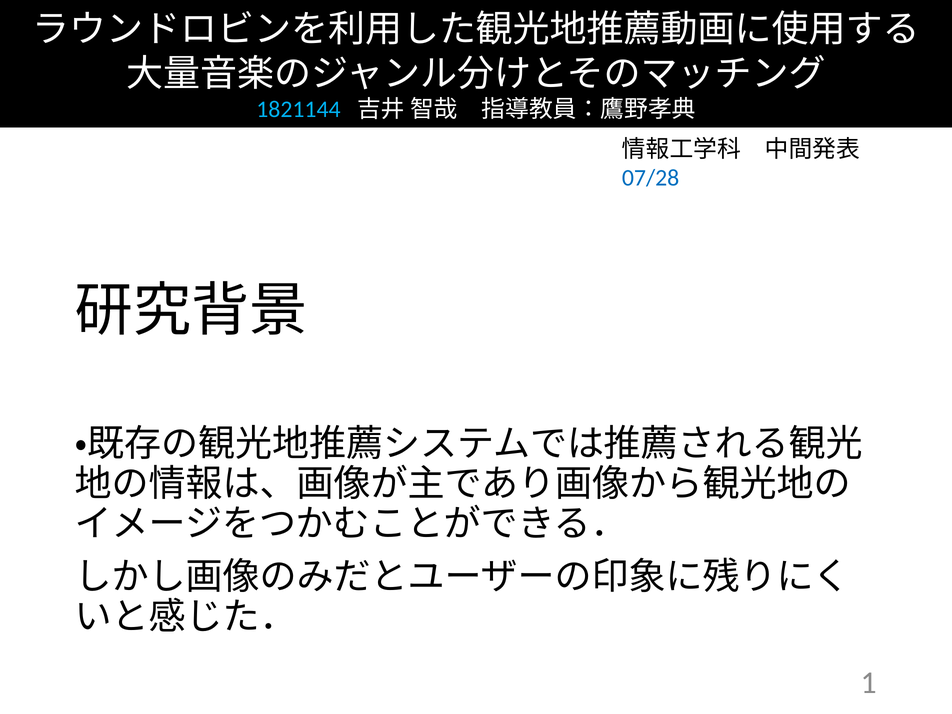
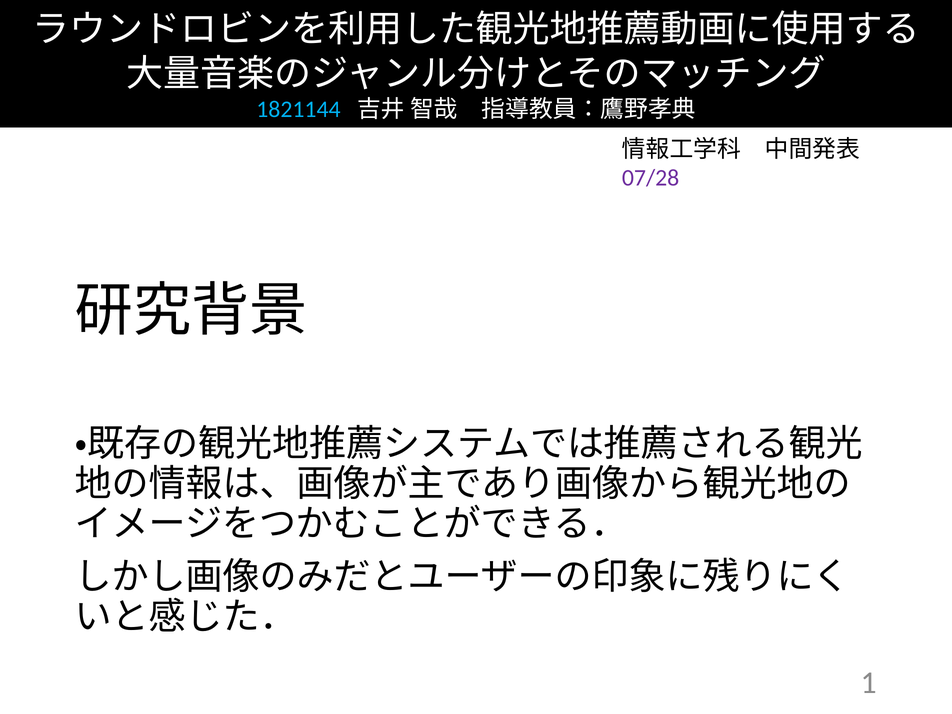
07/28 colour: blue -> purple (651, 178)
